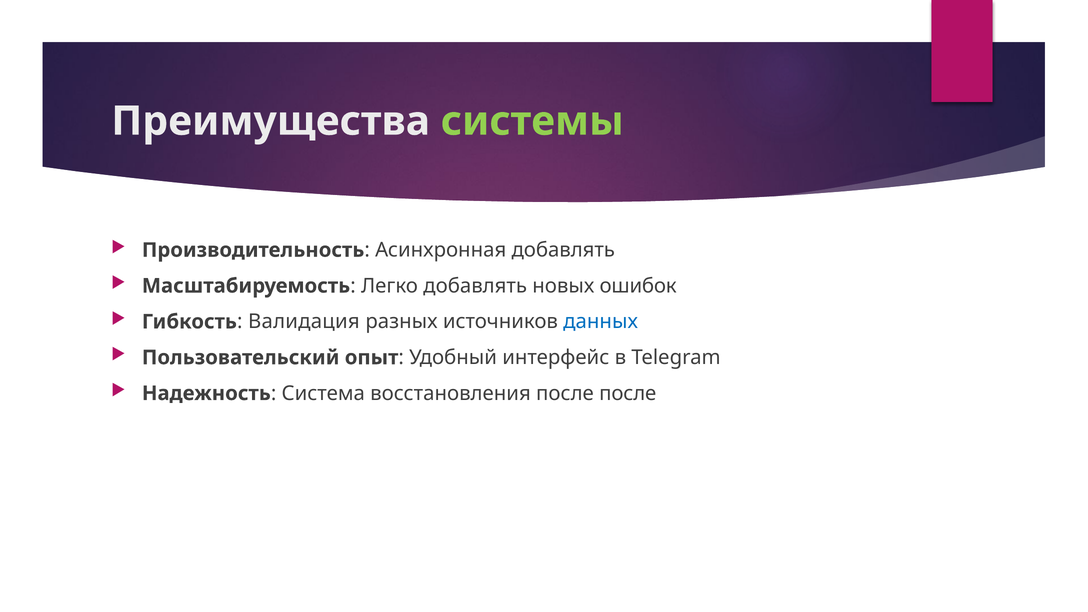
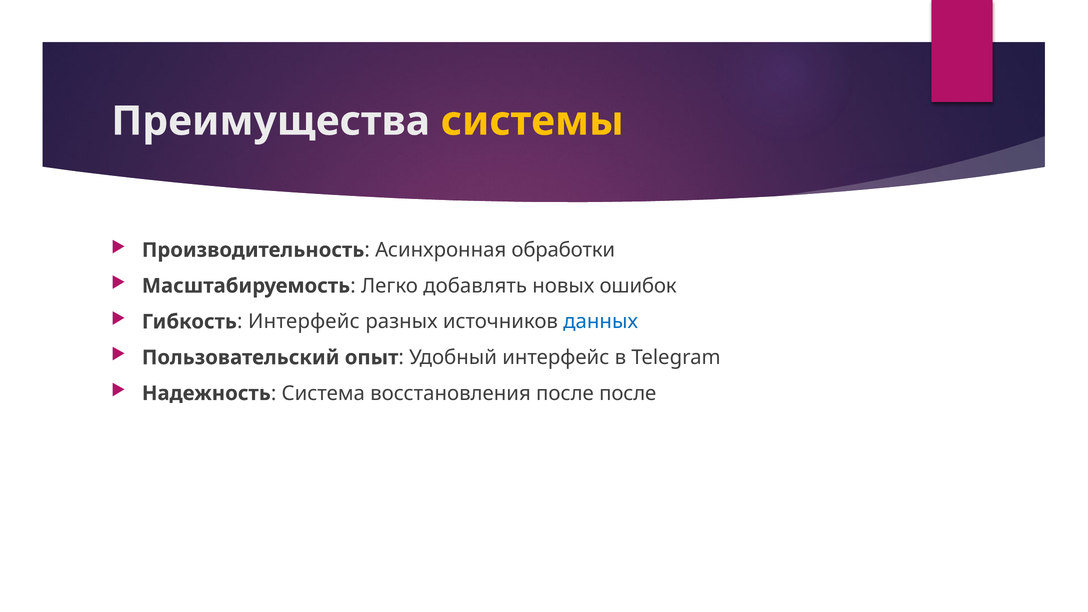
системы colour: light green -> yellow (532, 121)
Асинхронная добавлять: добавлять -> обработки (563, 250)
Валидация: Валидация -> Интерфейс (304, 322)
